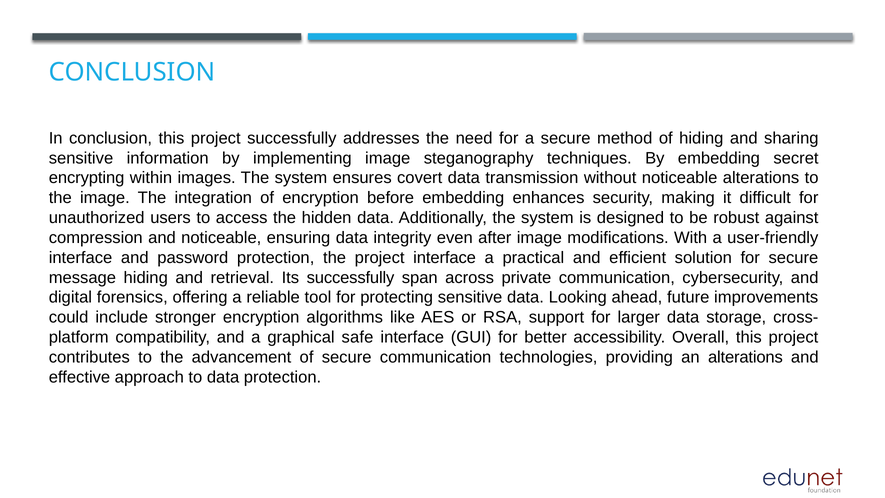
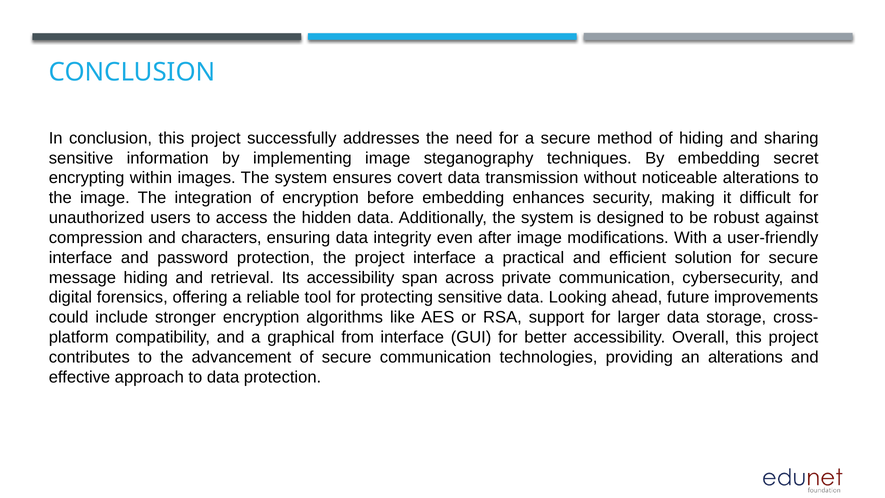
and noticeable: noticeable -> characters (221, 238)
Its successfully: successfully -> accessibility (350, 277)
safe: safe -> from (358, 337)
